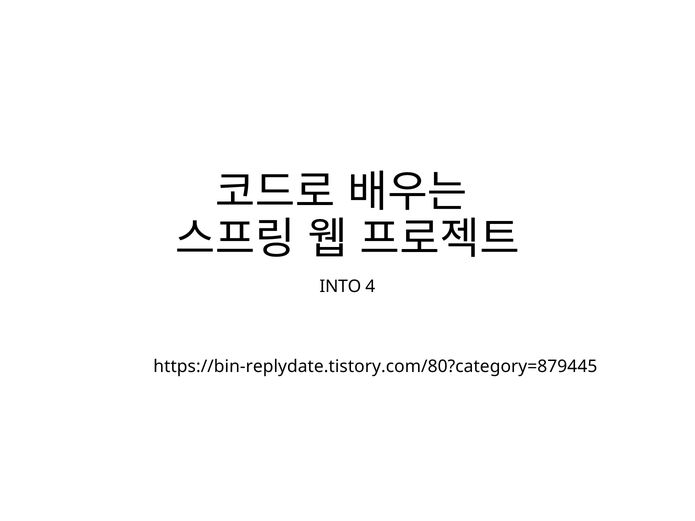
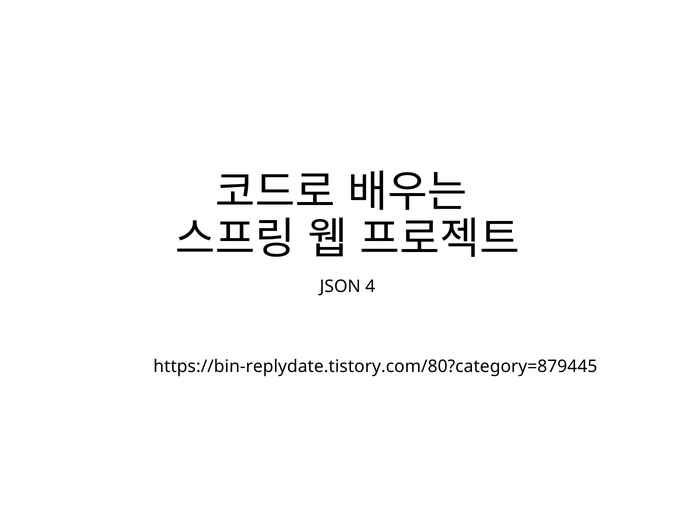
INTO: INTO -> JSON (340, 287)
